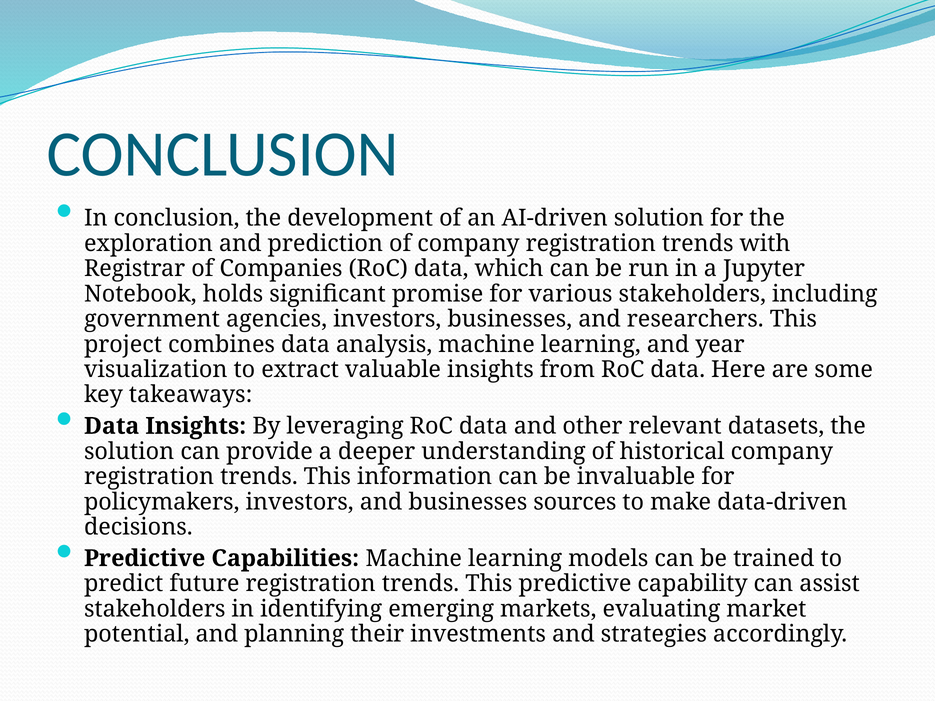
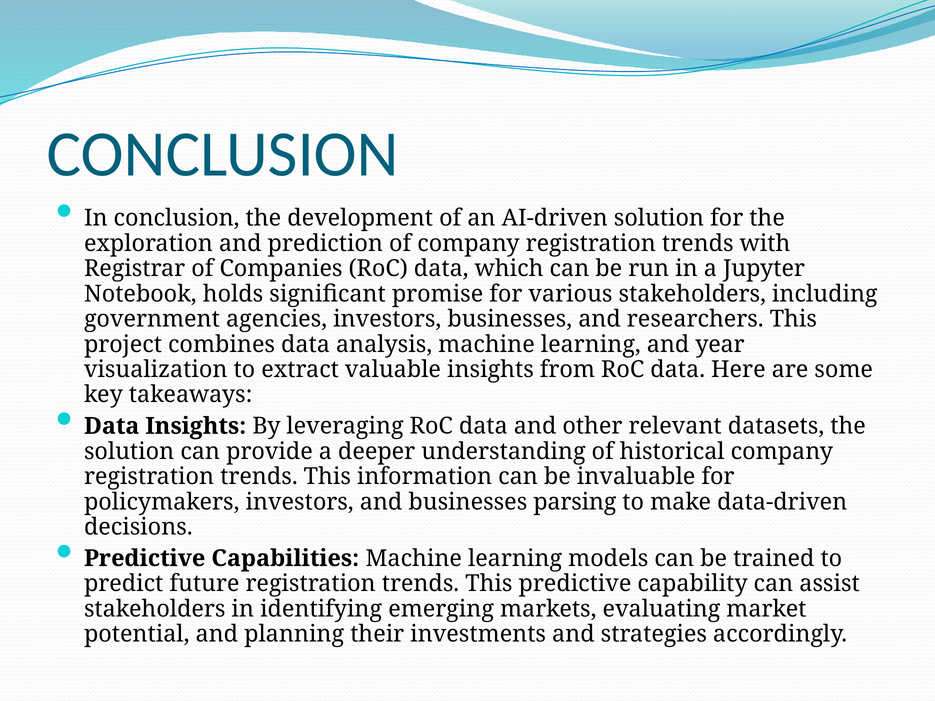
sources: sources -> parsing (575, 502)
